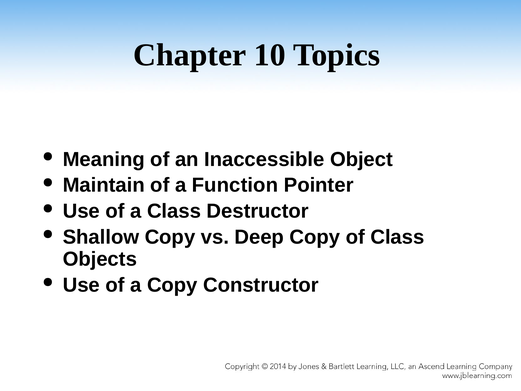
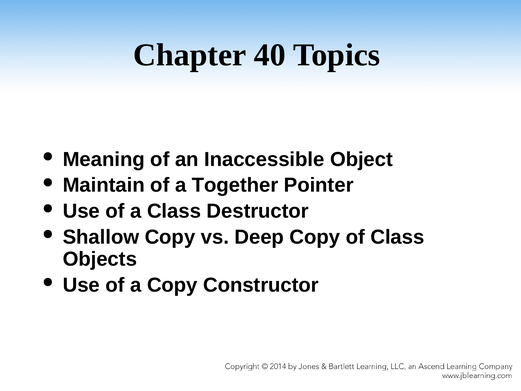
10: 10 -> 40 (270, 55)
Function: Function -> Together (235, 185)
